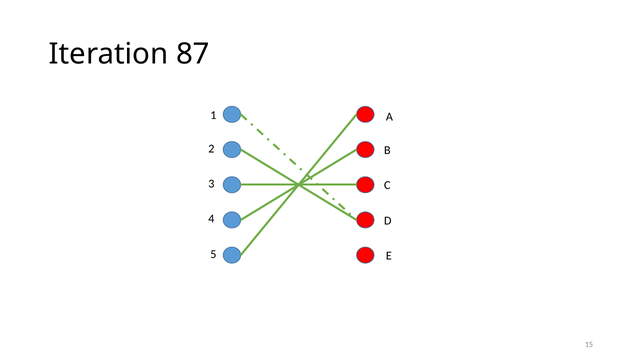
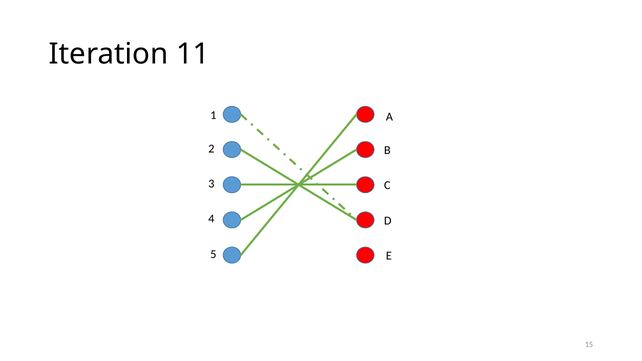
87: 87 -> 11 (193, 54)
